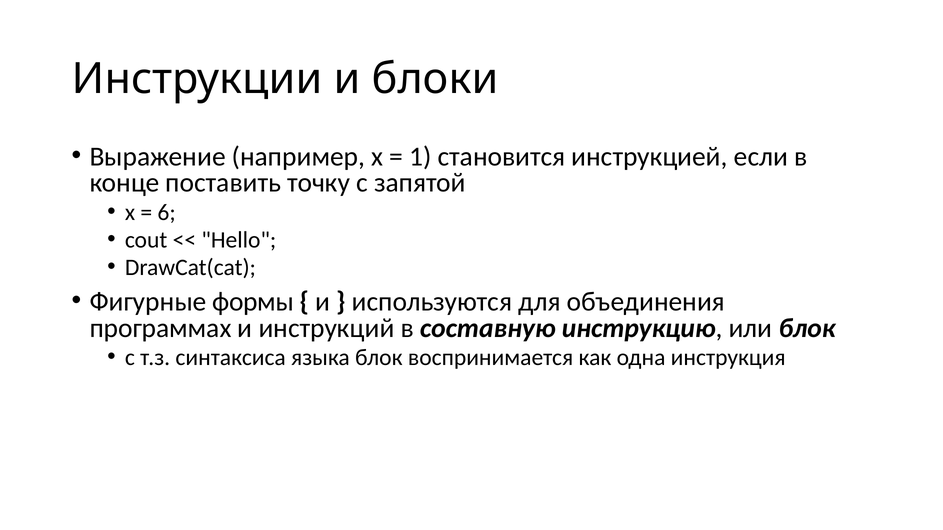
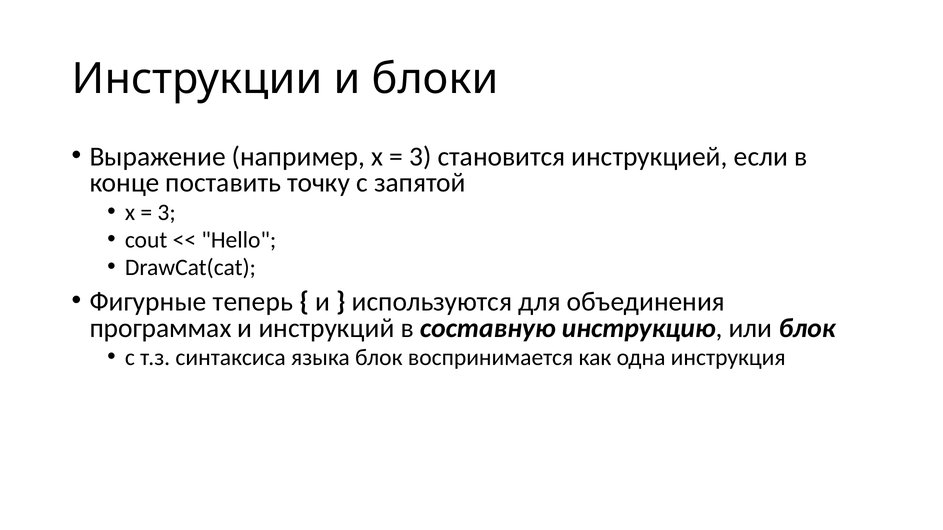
1: 1 -> 3 (420, 157)
6: 6 -> 3 (167, 213)
формы: формы -> теперь (253, 302)
